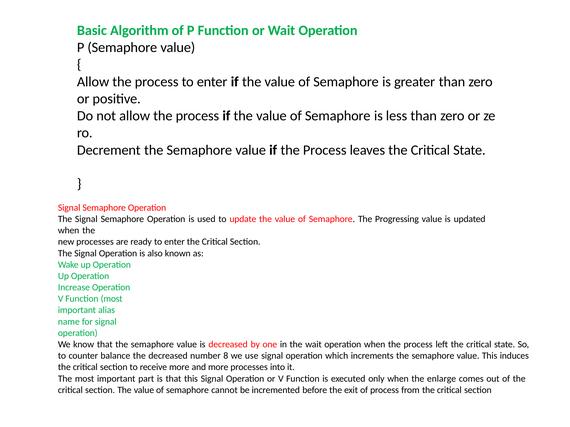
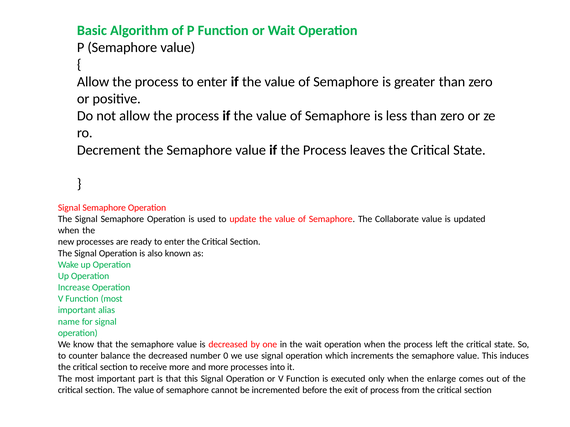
Progressing: Progressing -> Collaborate (397, 219)
8: 8 -> 0 (226, 356)
